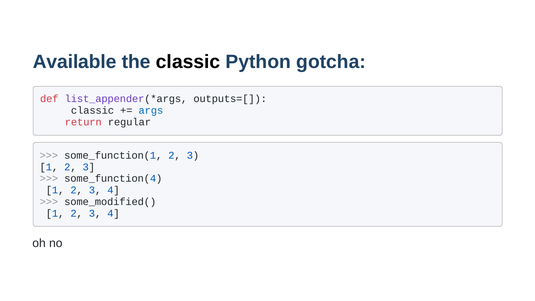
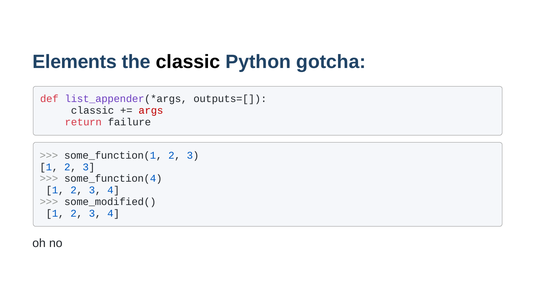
Available: Available -> Elements (75, 62)
args colour: blue -> red (151, 111)
regular: regular -> failure (129, 122)
